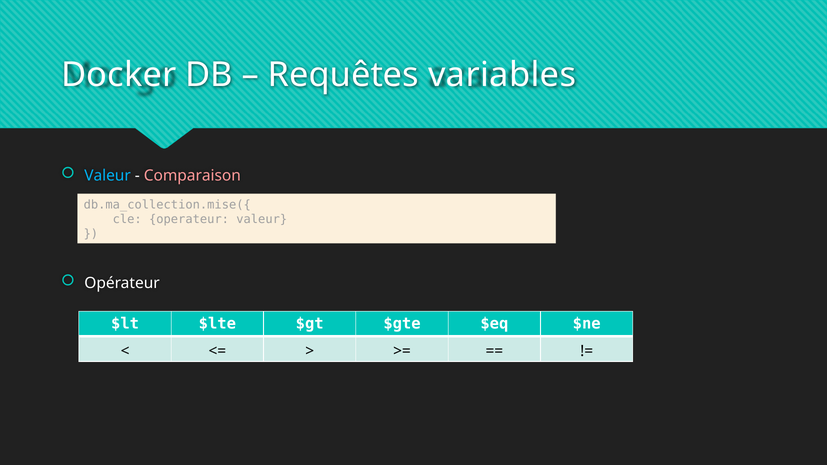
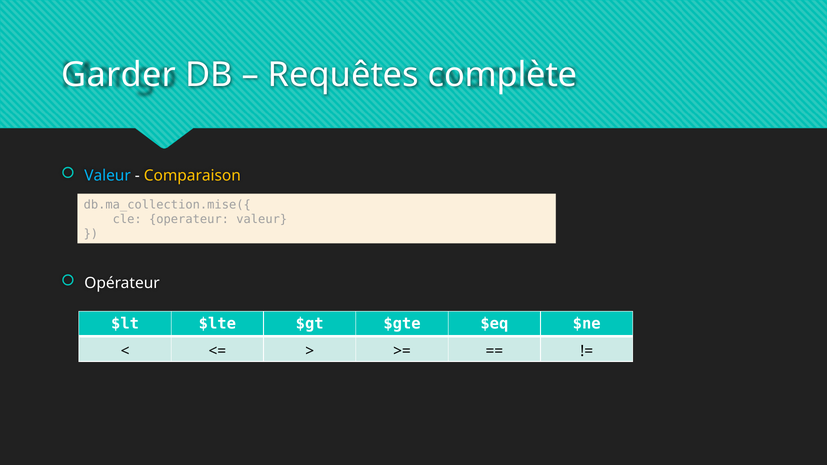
Docker: Docker -> Garder (119, 75)
variables: variables -> complète (502, 75)
Comparaison colour: pink -> yellow (192, 176)
